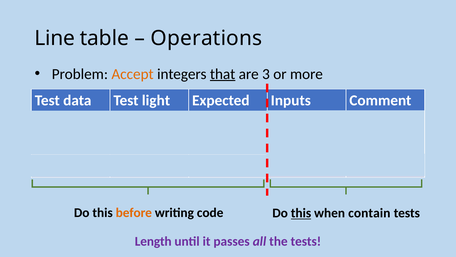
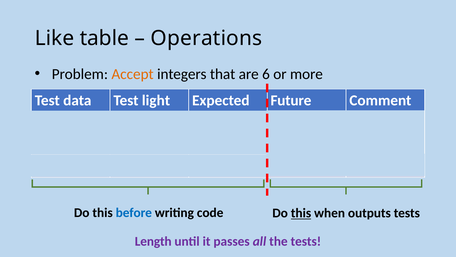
Line: Line -> Like (54, 38)
that underline: present -> none (223, 74)
3: 3 -> 6 (266, 74)
Inputs: Inputs -> Future (291, 100)
before colour: orange -> blue (134, 212)
contain: contain -> outputs (369, 213)
